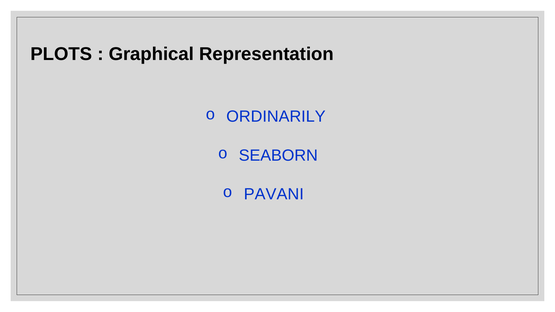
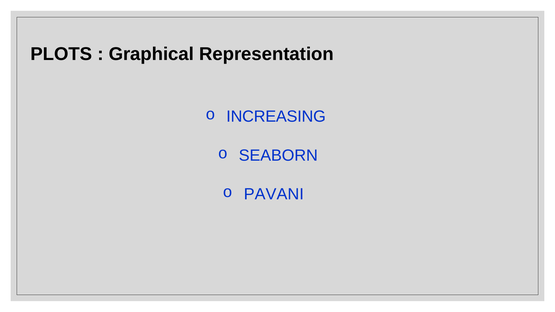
ORDINARILY: ORDINARILY -> INCREASING (276, 117)
